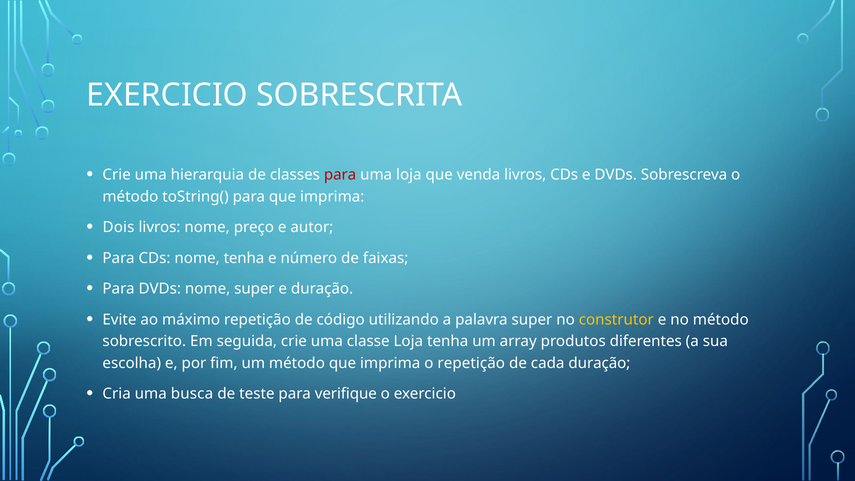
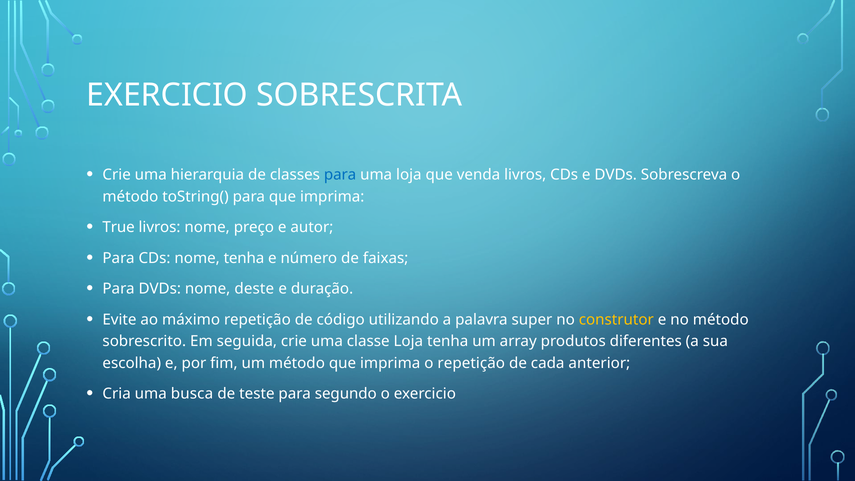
para colour: red -> blue (340, 175)
Dois: Dois -> True (119, 227)
nome super: super -> deste (254, 289)
cada duração: duração -> anterior (599, 363)
verifique: verifique -> segundo (346, 394)
